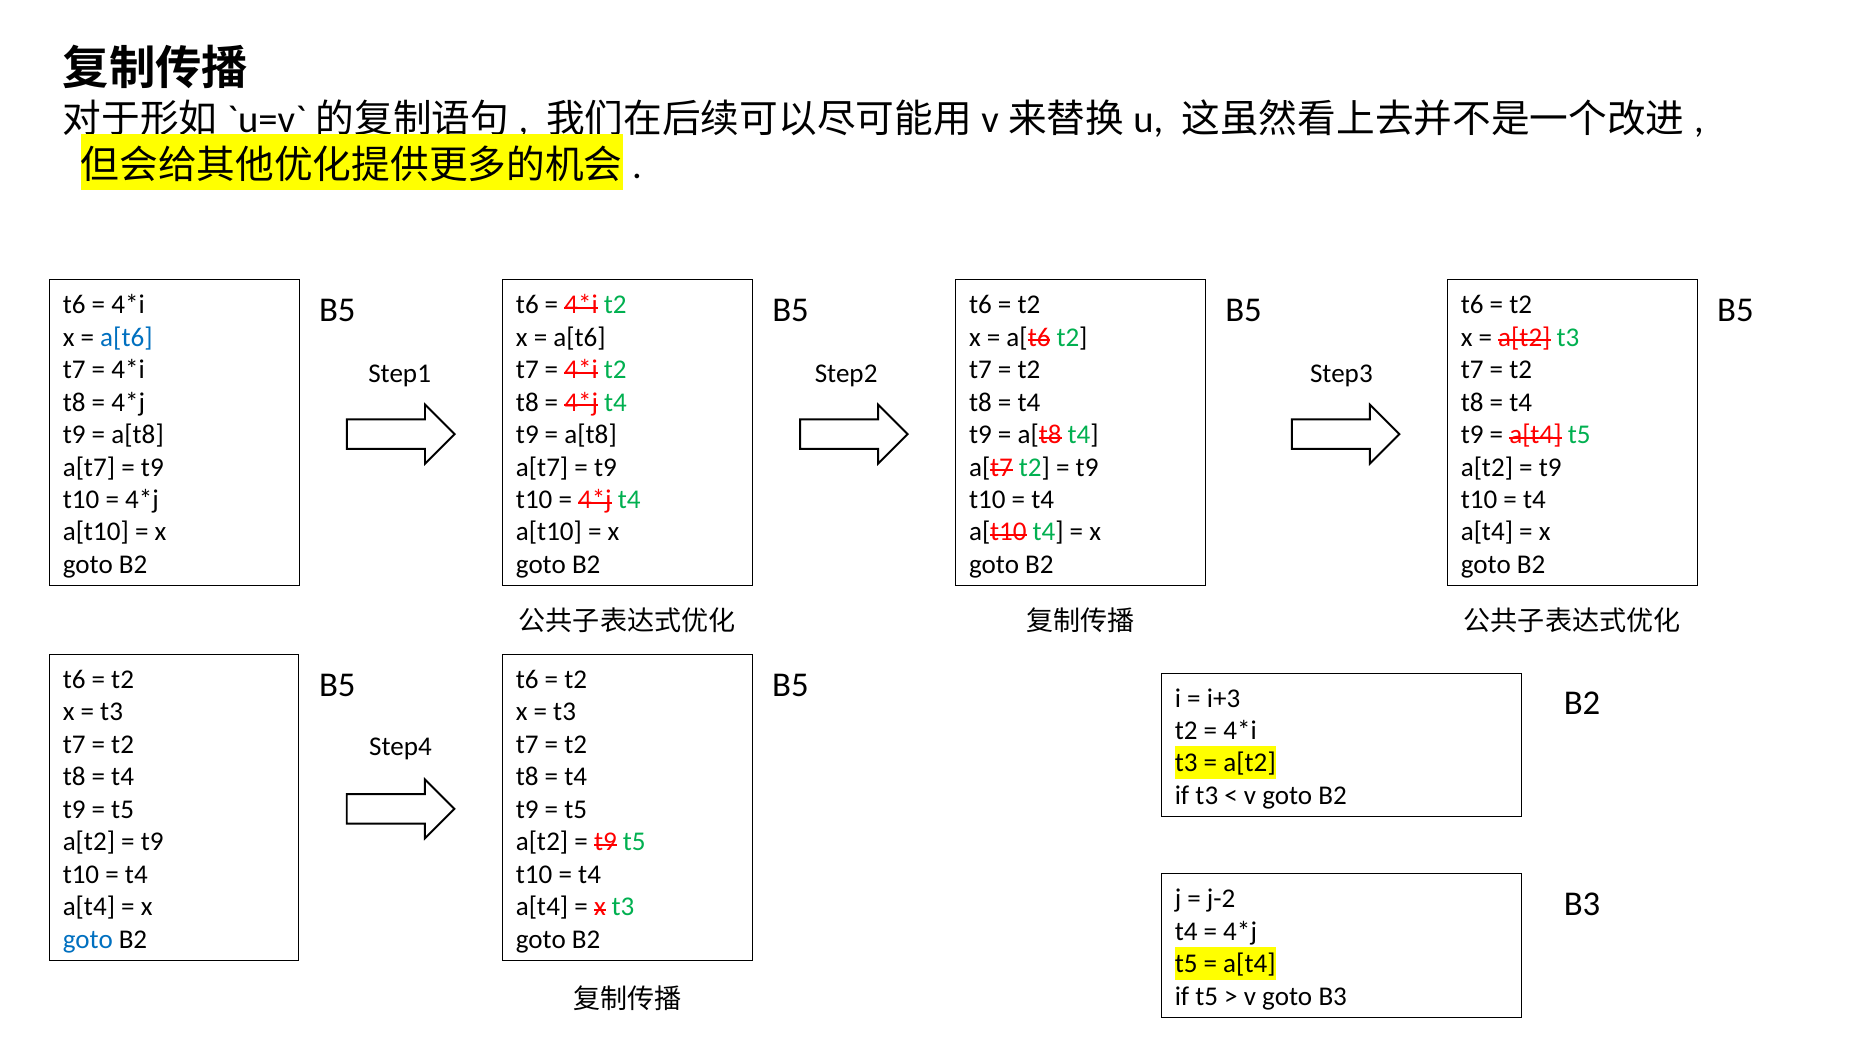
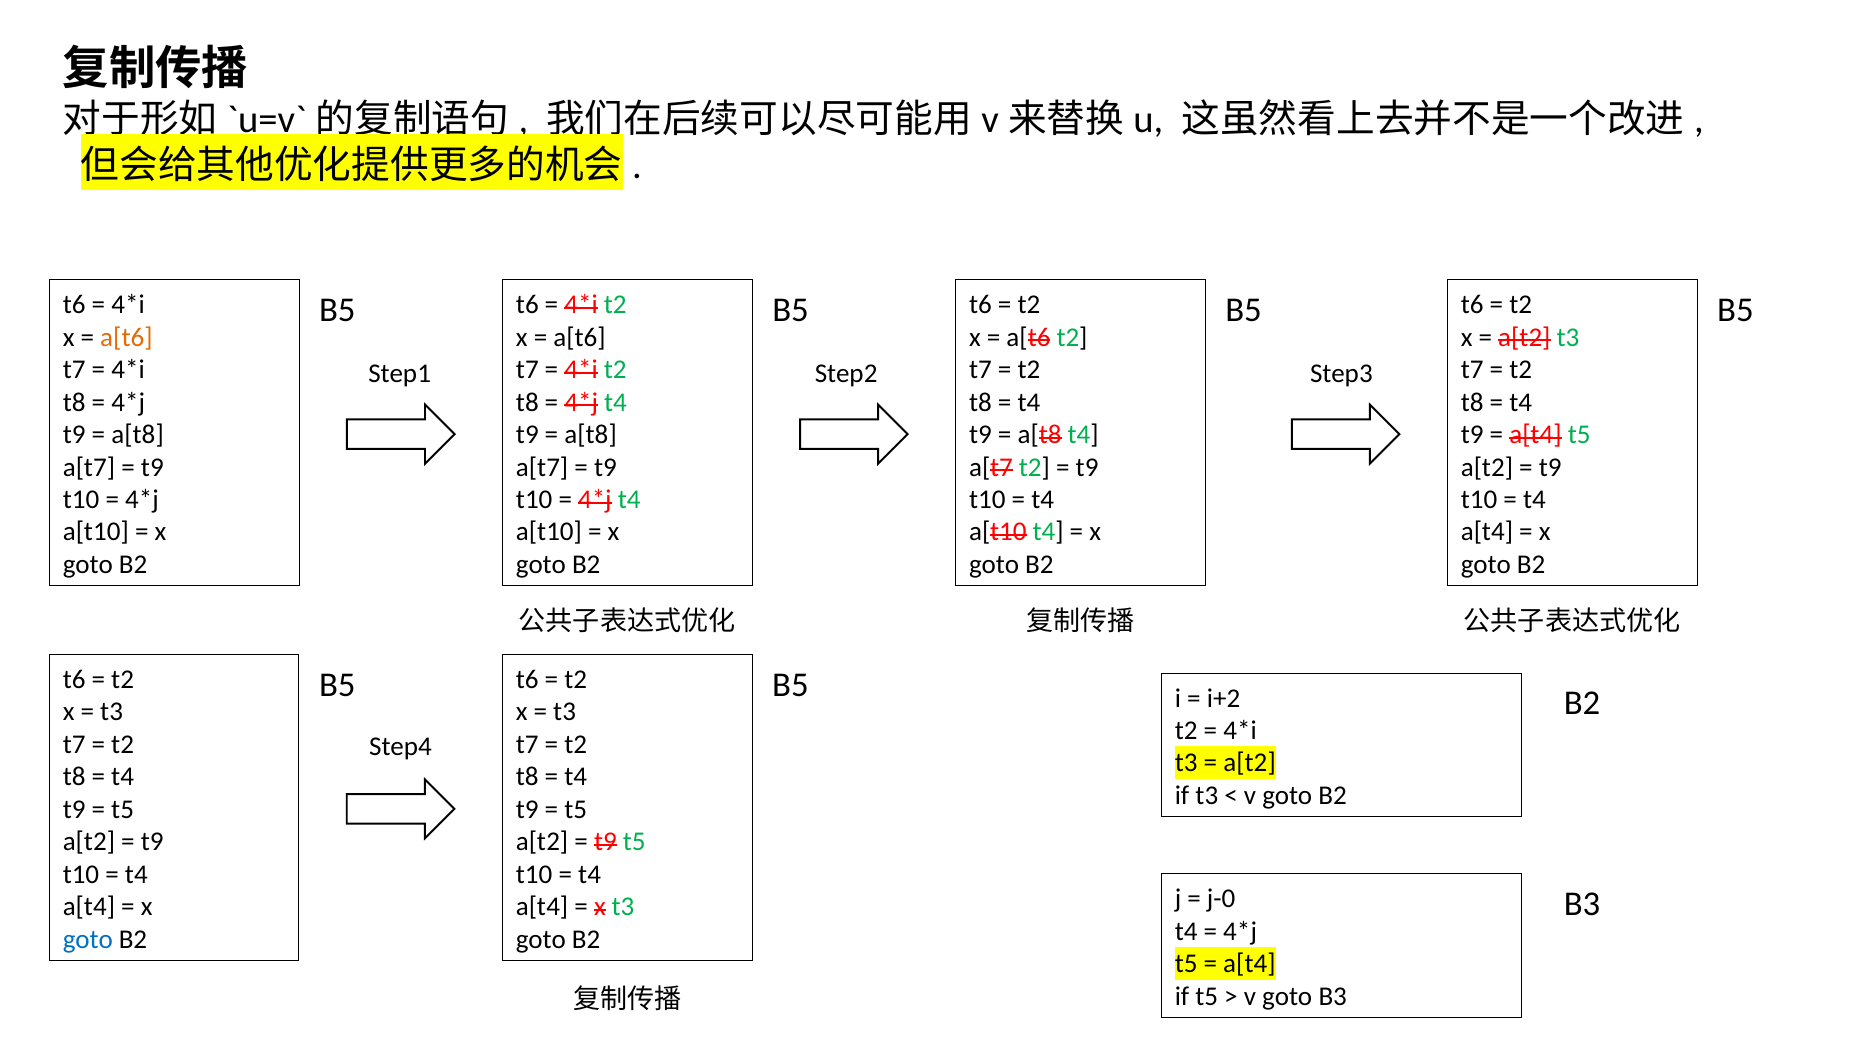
a[t6 colour: blue -> orange (126, 337)
i+3: i+3 -> i+2 (1224, 698)
j-2: j-2 -> j-0 (1221, 899)
